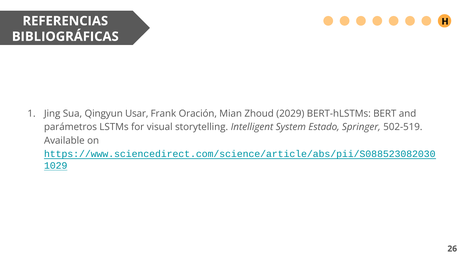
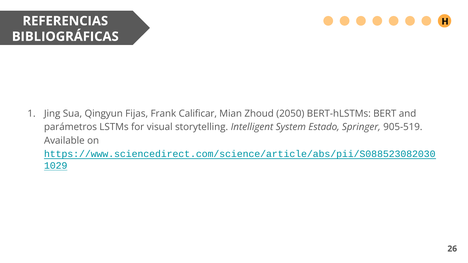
Usar: Usar -> Fijas (137, 114)
Oración: Oración -> Calificar (198, 114)
2029: 2029 -> 2050 (290, 114)
502-519: 502-519 -> 905-519 (403, 127)
